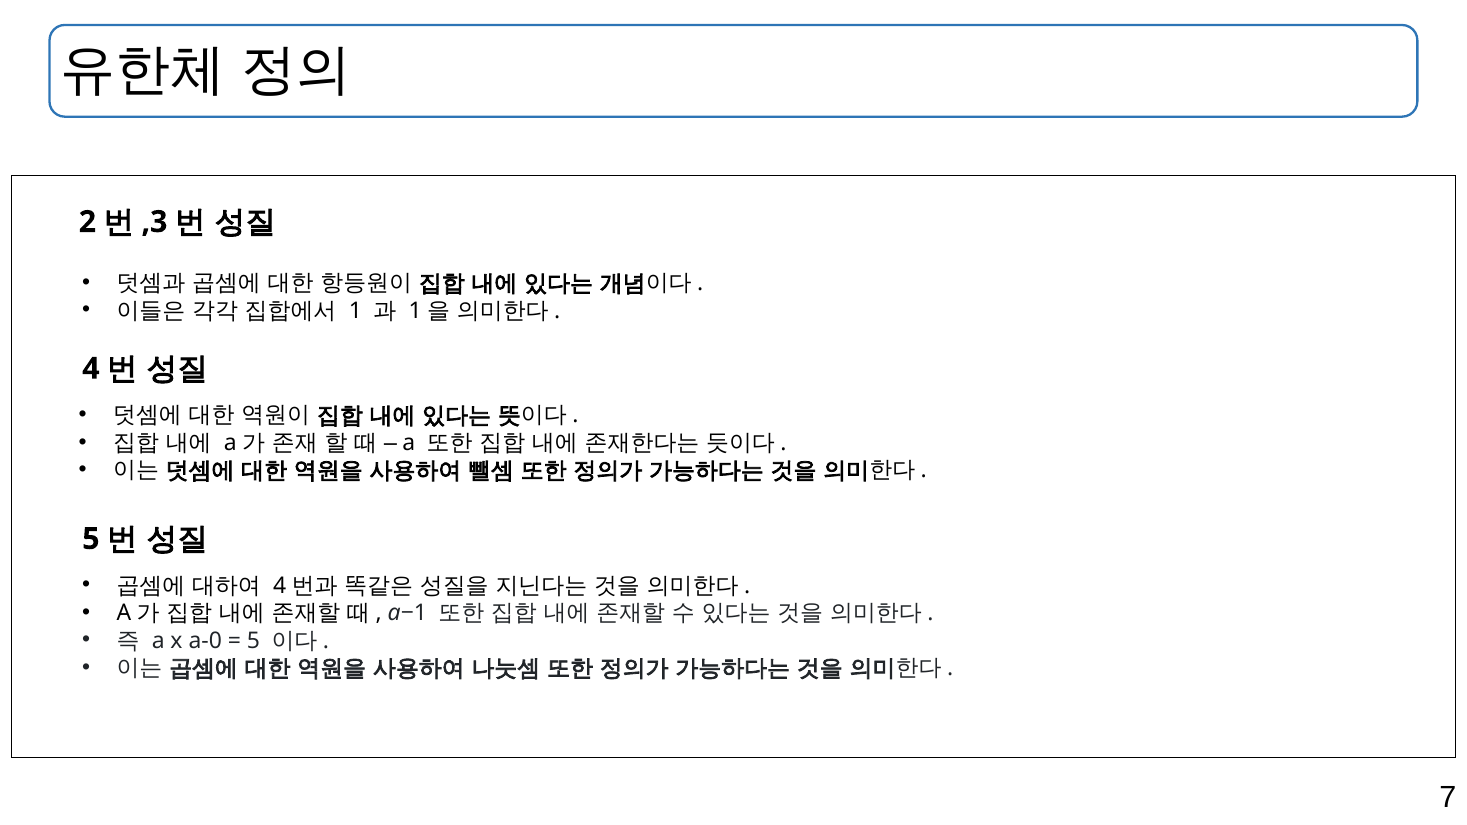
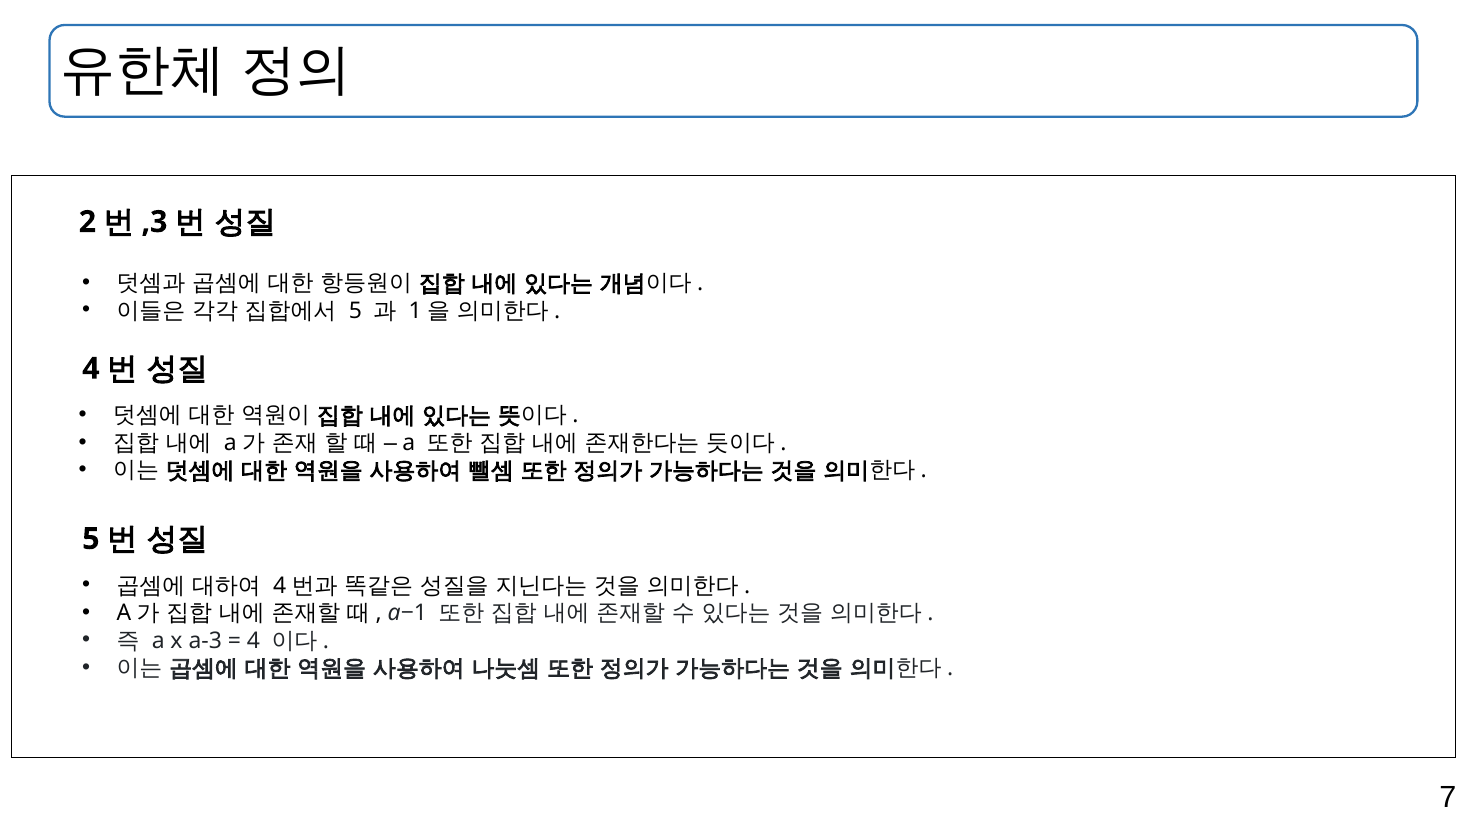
1: 1 -> 5 (355, 311)
a-0: a-0 -> a-3 (205, 641)
5: 5 -> 4 (253, 641)
